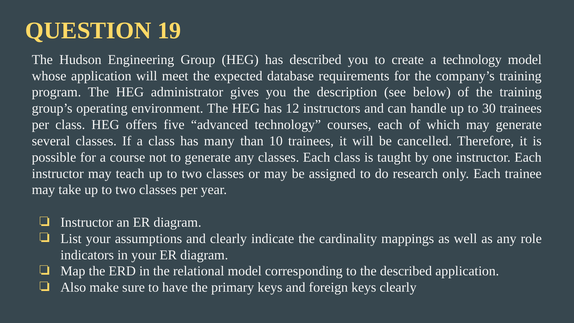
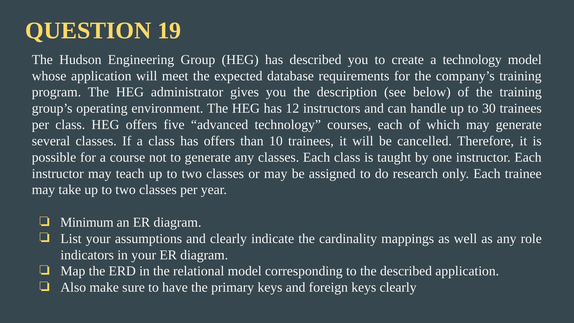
has many: many -> offers (219, 141)
Instructor: Instructor -> Minimum (87, 222)
